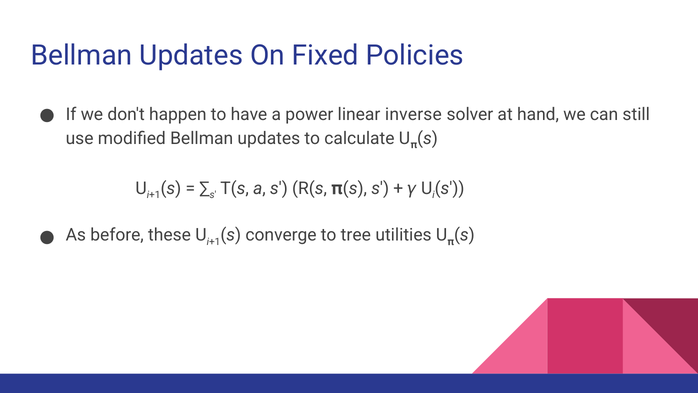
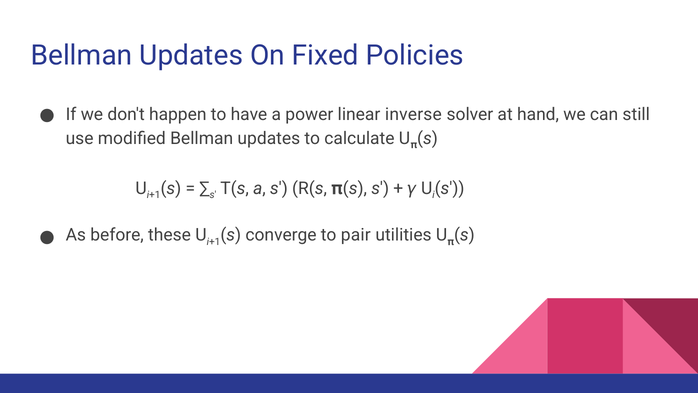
tree: tree -> pair (356, 235)
